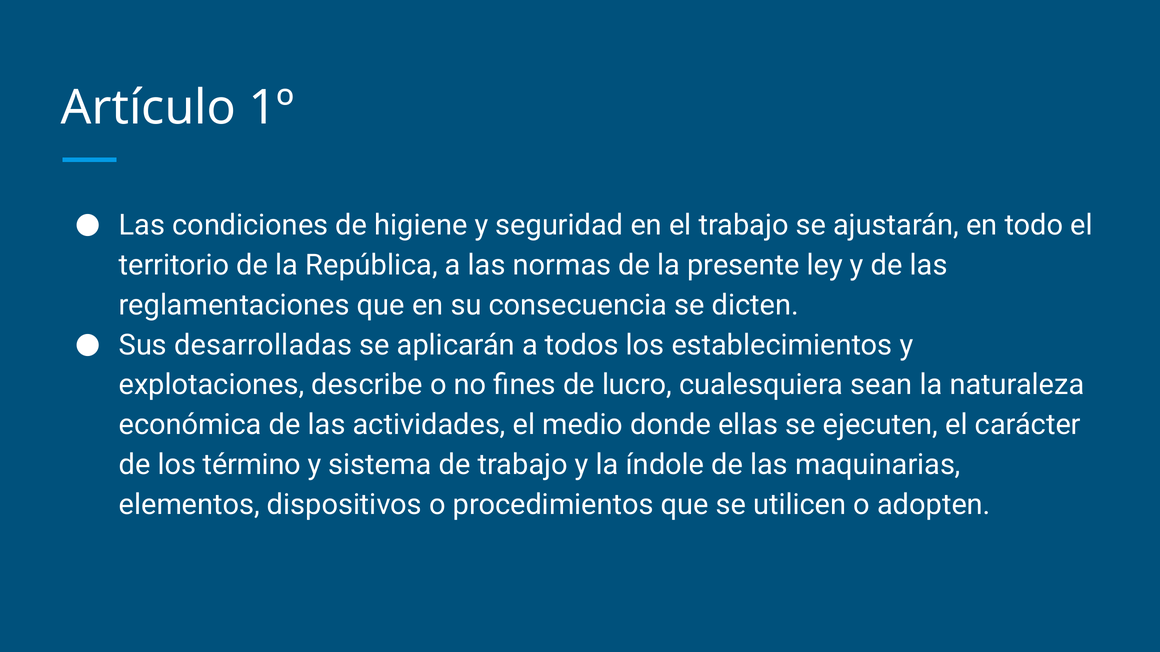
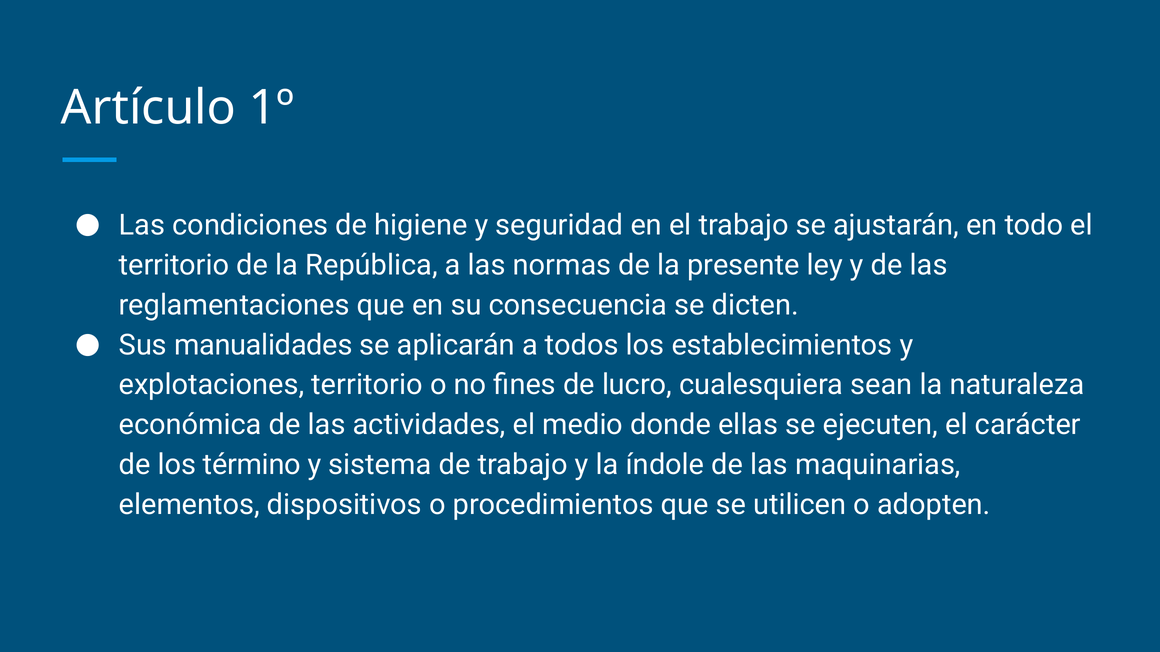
desarrolladas: desarrolladas -> manualidades (263, 345)
explotaciones describe: describe -> territorio (367, 385)
